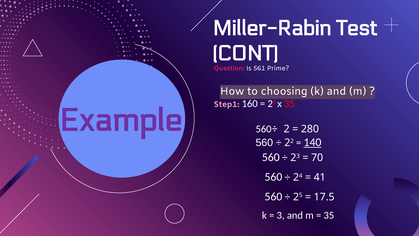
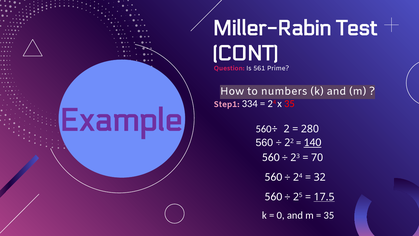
choosing: choosing -> numbers (284, 91)
160: 160 -> 334 (250, 104)
41: 41 -> 32 (320, 177)
17.5 underline: none -> present (324, 197)
3: 3 -> 0 (281, 215)
